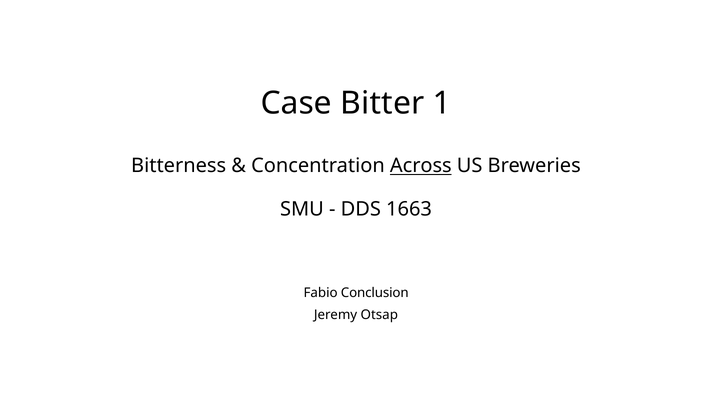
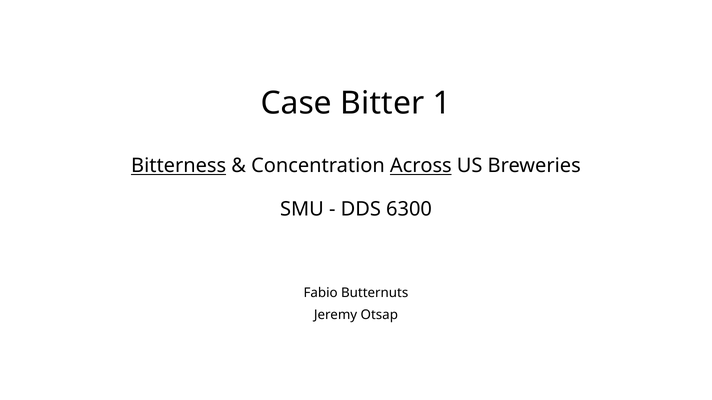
Bitterness underline: none -> present (179, 166)
1663: 1663 -> 6300 (409, 209)
Conclusion: Conclusion -> Butternuts (375, 293)
